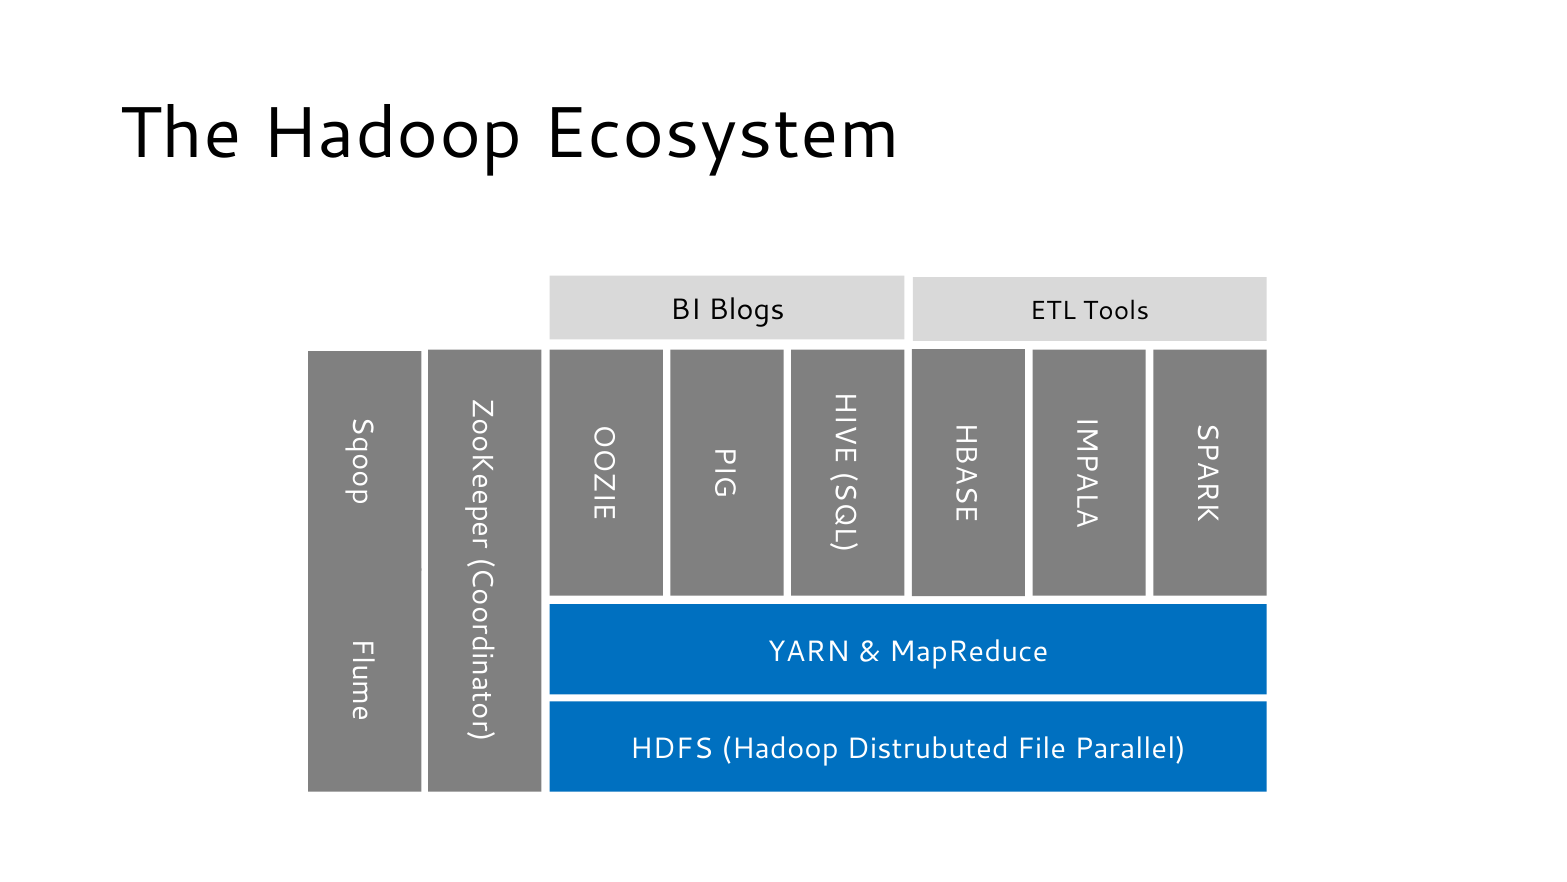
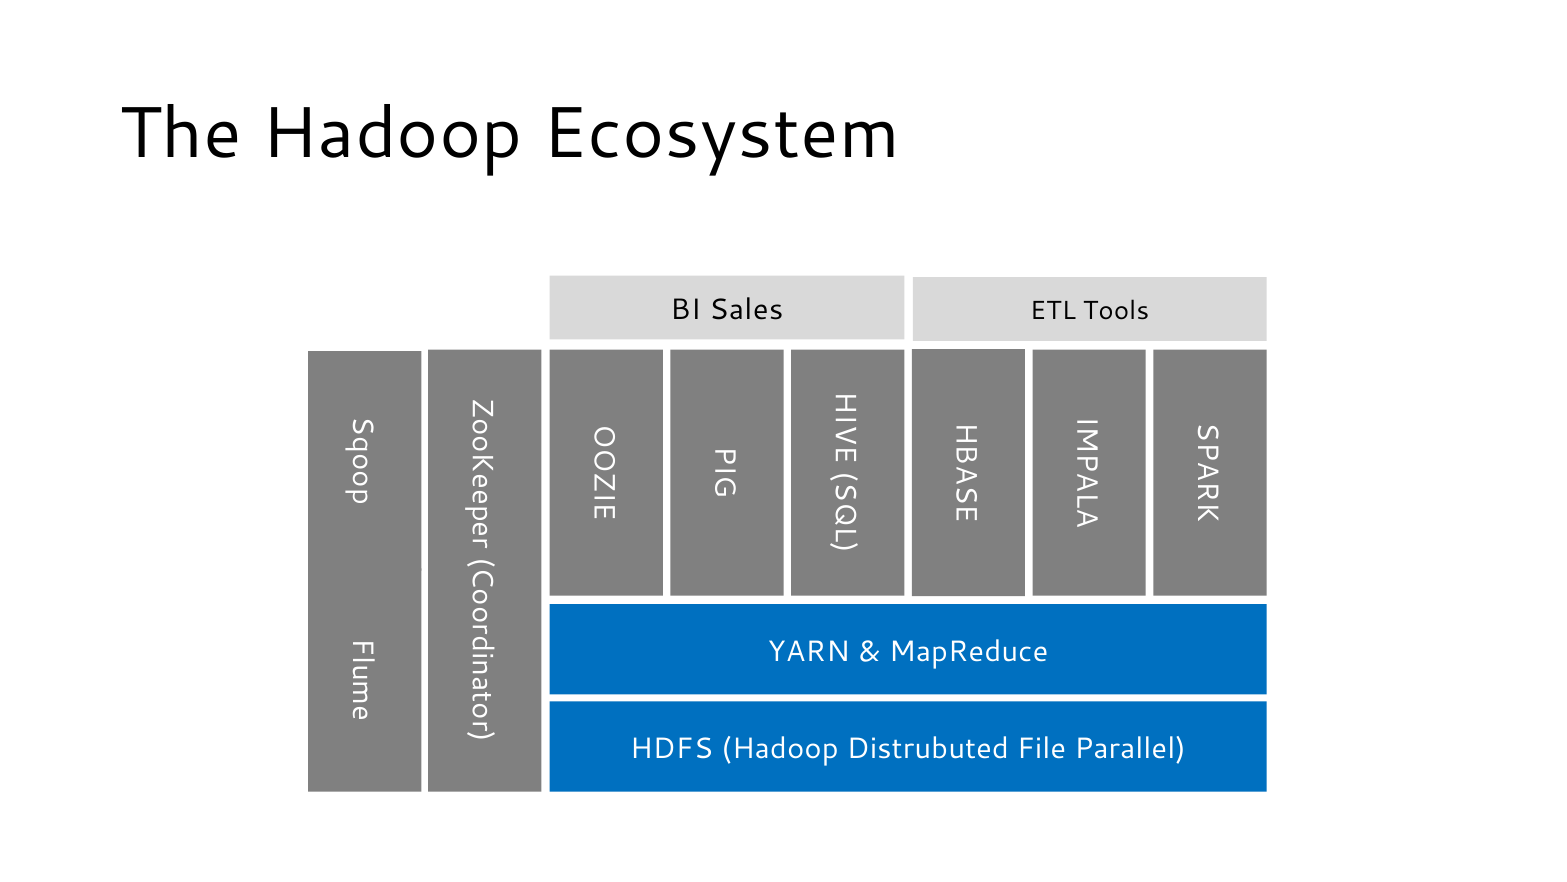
Blogs: Blogs -> Sales (746, 309)
